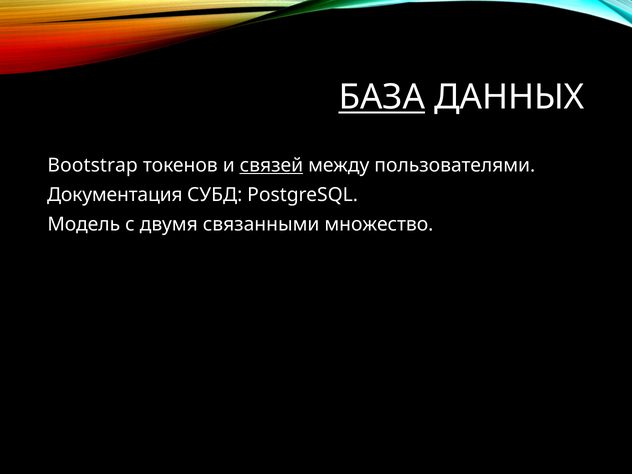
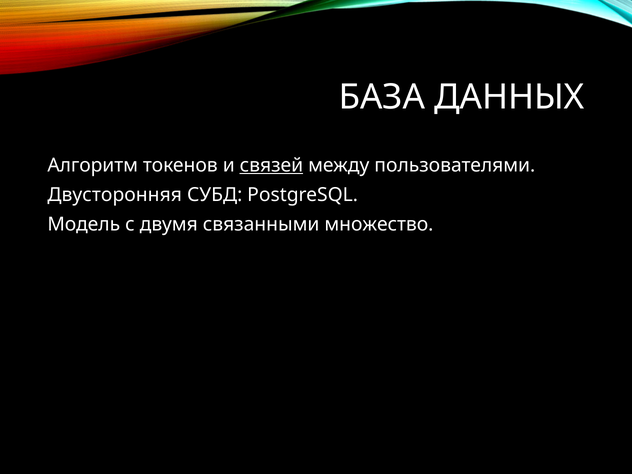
БАЗА underline: present -> none (382, 97)
Bootstrap: Bootstrap -> Алгоритм (93, 165)
Документация: Документация -> Двусторонняя (115, 195)
